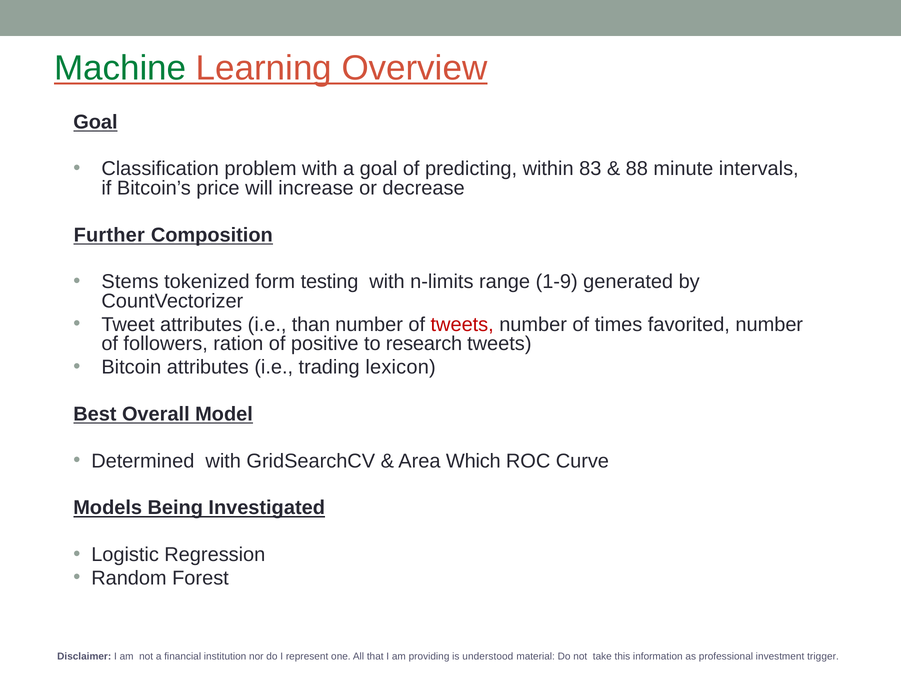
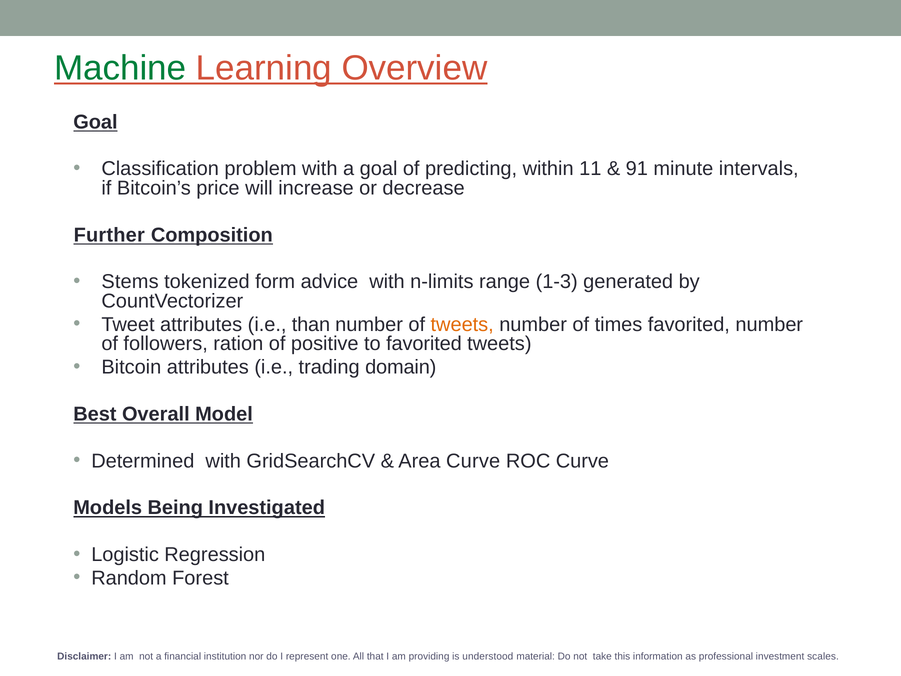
83: 83 -> 11 (590, 169)
88: 88 -> 91 (637, 169)
testing: testing -> advice (329, 282)
1-9: 1-9 -> 1-3 (557, 282)
tweets colour: red -> orange (462, 324)
to research: research -> favorited (424, 344)
lexicon: lexicon -> domain (401, 367)
Area Which: Which -> Curve (473, 461)
trigger: trigger -> scales (823, 656)
